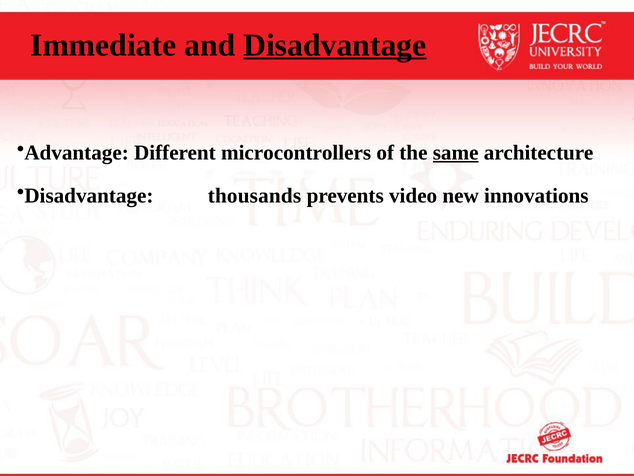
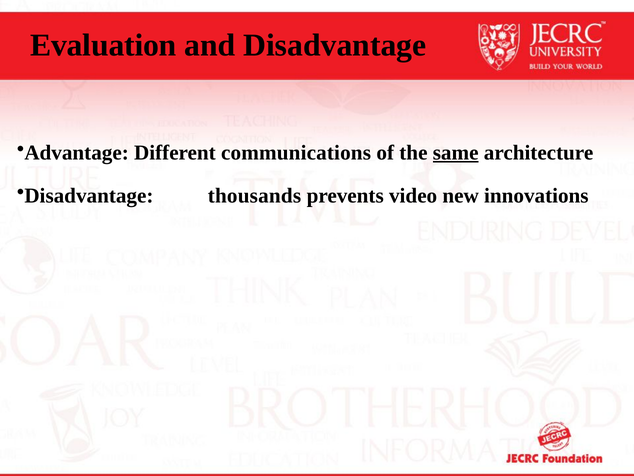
Immediate: Immediate -> Evaluation (103, 45)
Disadvantage underline: present -> none (335, 45)
microcontrollers: microcontrollers -> communications (296, 153)
